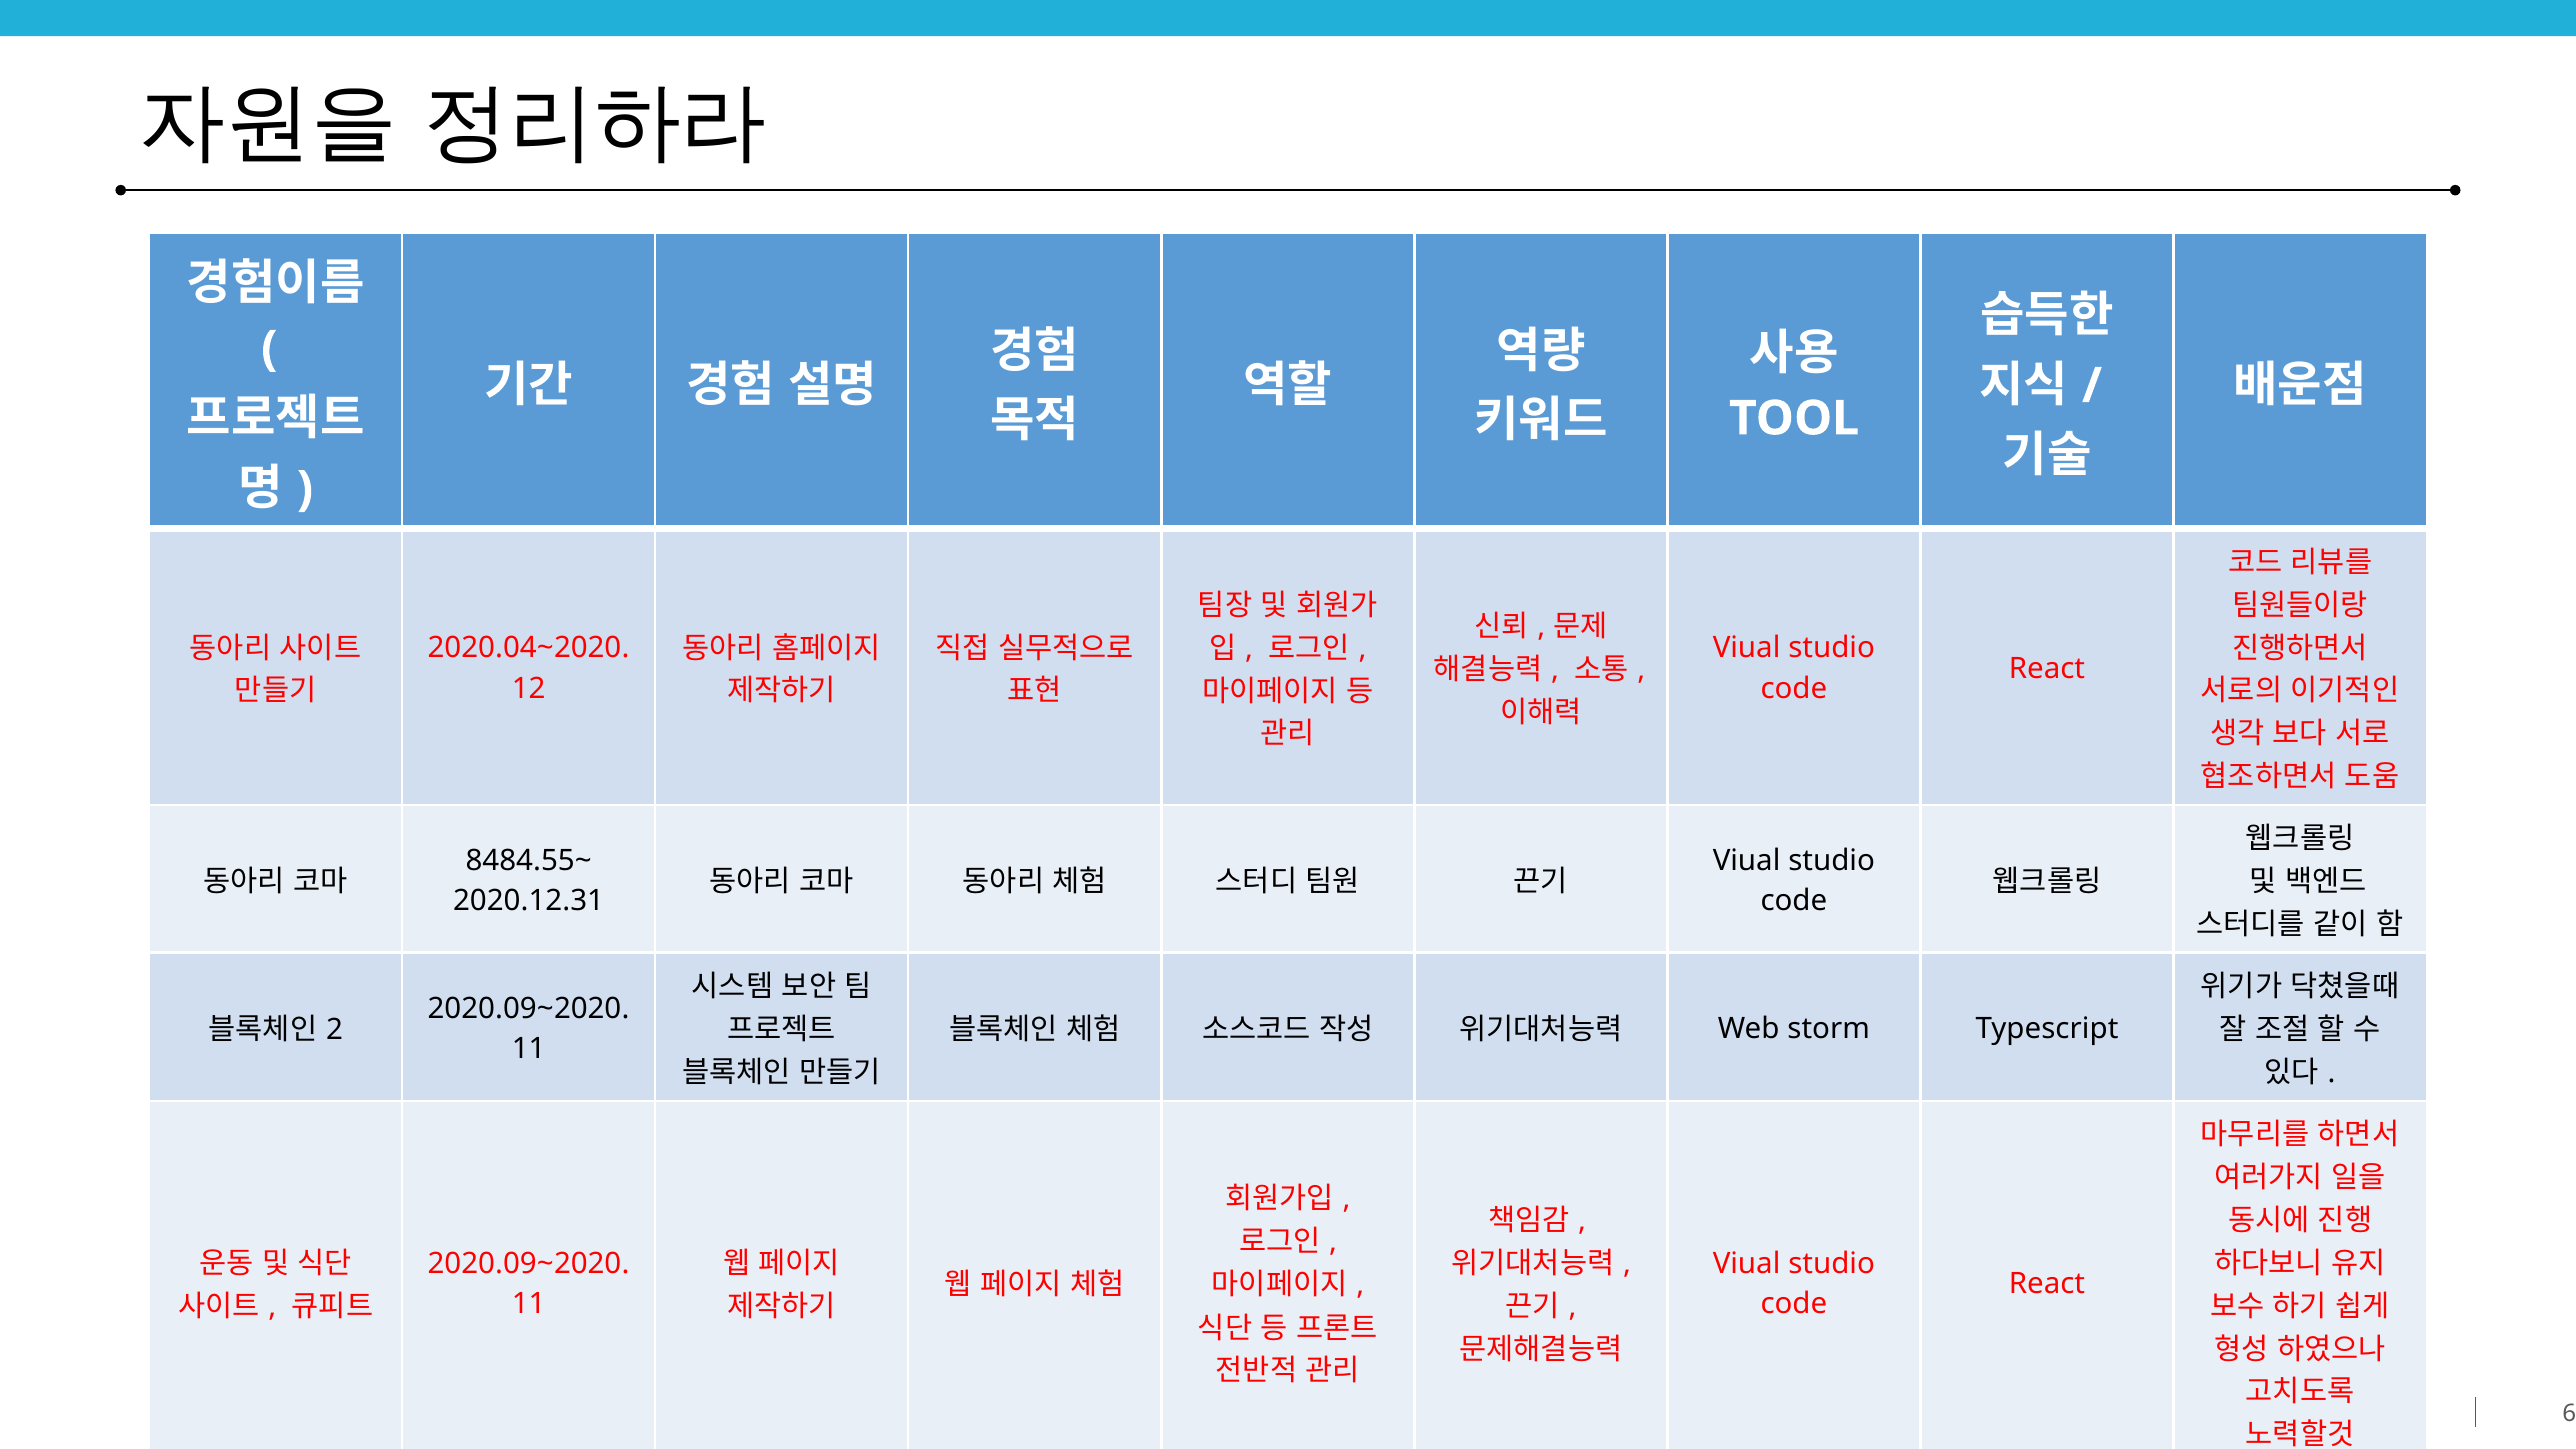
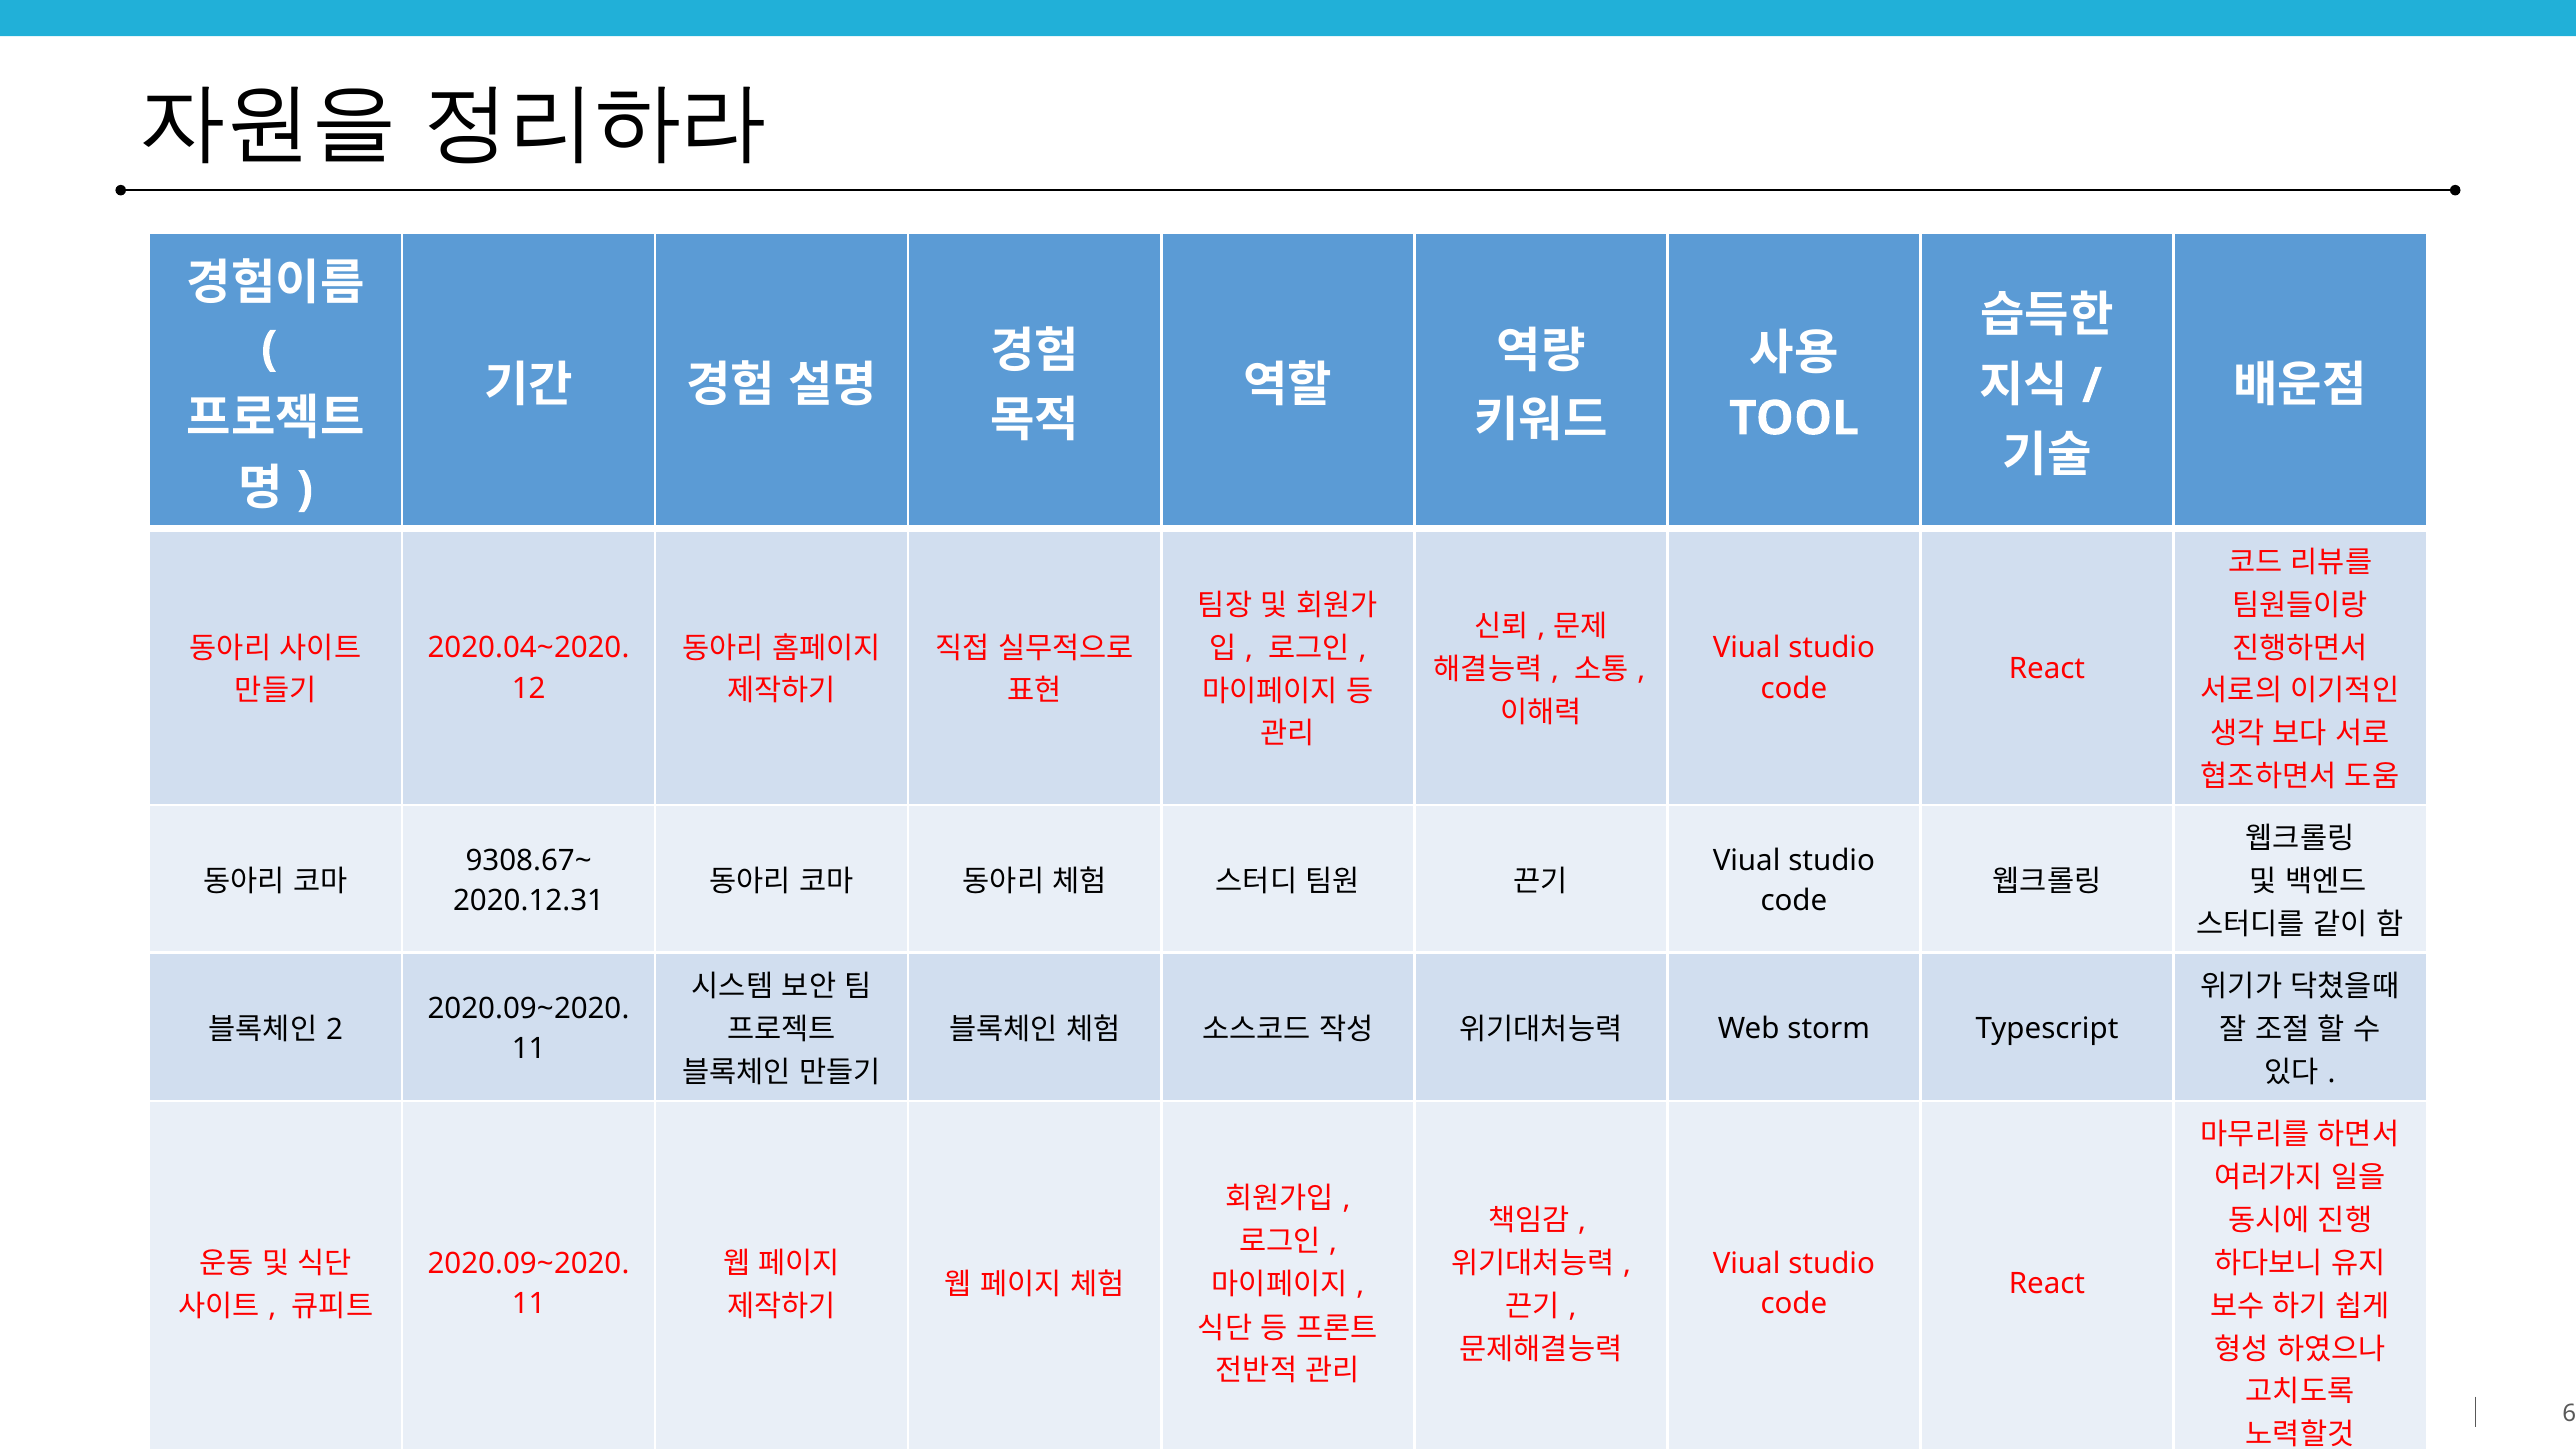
8484.55~: 8484.55~ -> 9308.67~ (529, 860)
